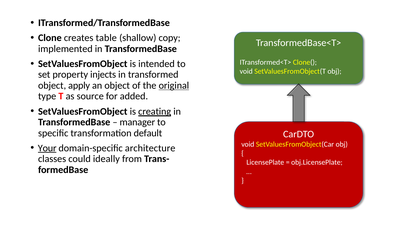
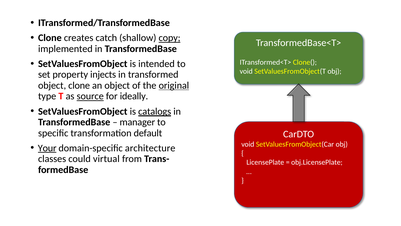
table: table -> catch (106, 38)
copy underline: none -> present (170, 38)
object apply: apply -> clone (79, 85)
source underline: none -> present (90, 96)
added: added -> ideally (134, 96)
creating: creating -> catalogs (155, 111)
ideally: ideally -> virtual (106, 159)
